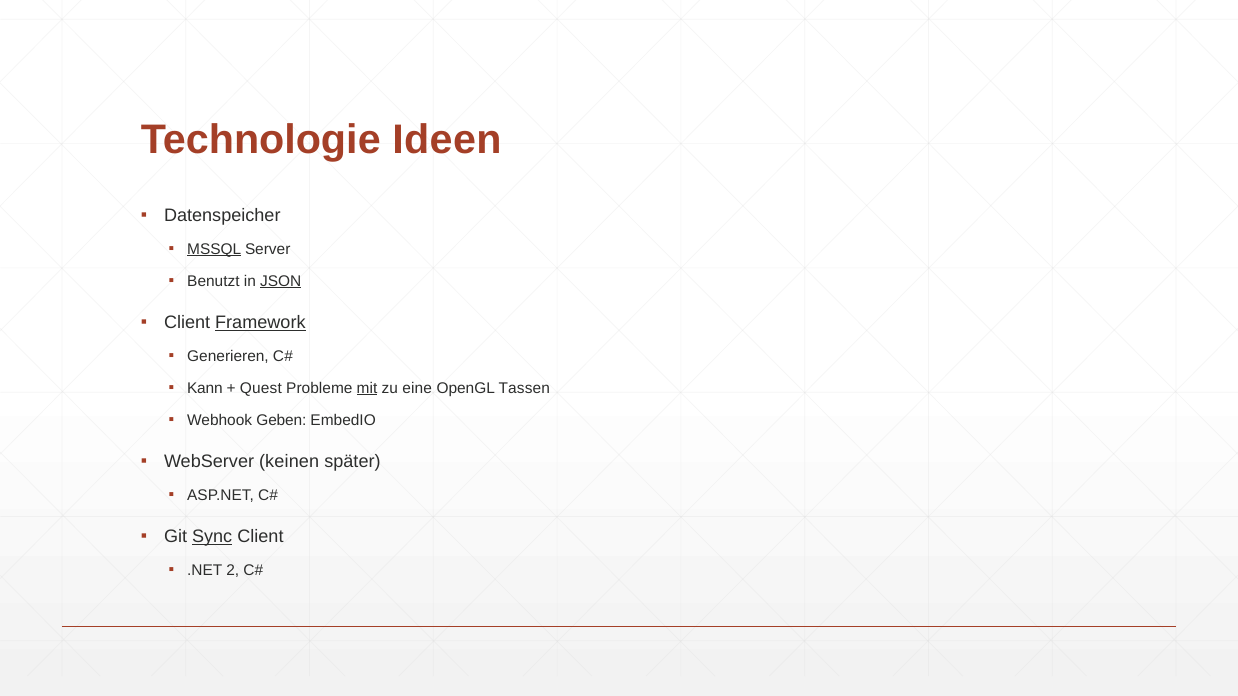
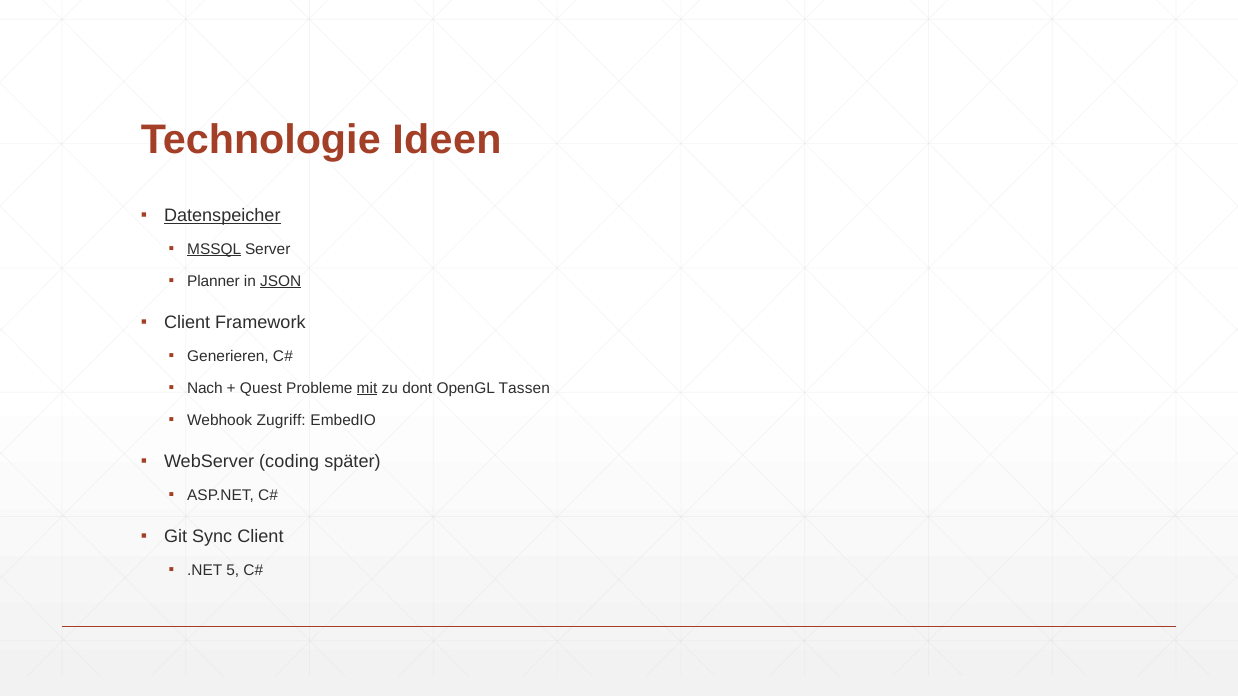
Datenspeicher underline: none -> present (222, 215)
Benutzt: Benutzt -> Planner (213, 281)
Framework underline: present -> none (260, 323)
Kann: Kann -> Nach (205, 388)
eine: eine -> dont (417, 388)
Geben: Geben -> Zugriff (281, 420)
keinen: keinen -> coding (289, 462)
Sync underline: present -> none (212, 537)
2: 2 -> 5 (233, 570)
